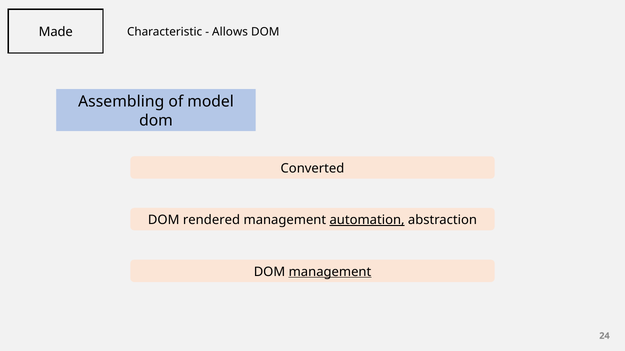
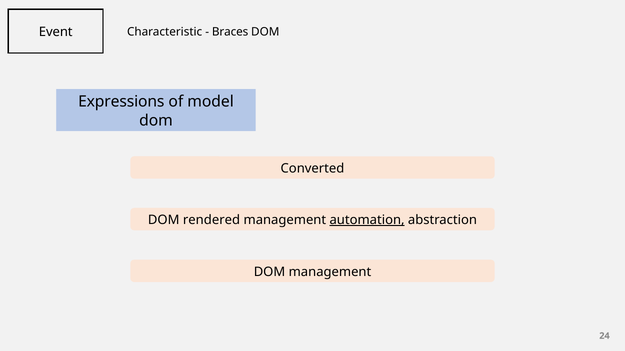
Made: Made -> Event (56, 32)
Allows: Allows -> Braces (230, 32)
Assembling: Assembling -> Expressions (121, 102)
management underline: present -> none (330, 272)
